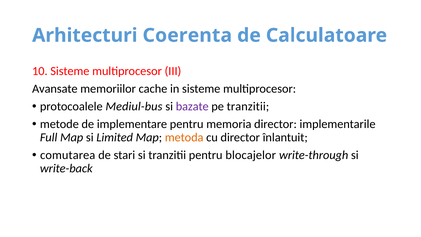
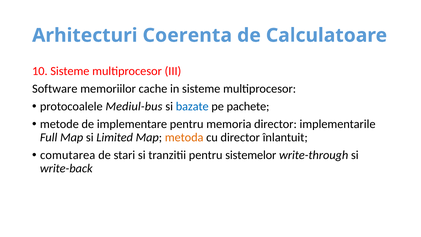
Avansate: Avansate -> Software (55, 89)
bazate colour: purple -> blue (192, 106)
pe tranzitii: tranzitii -> pachete (248, 106)
blocajelor: blocajelor -> sistemelor (251, 155)
